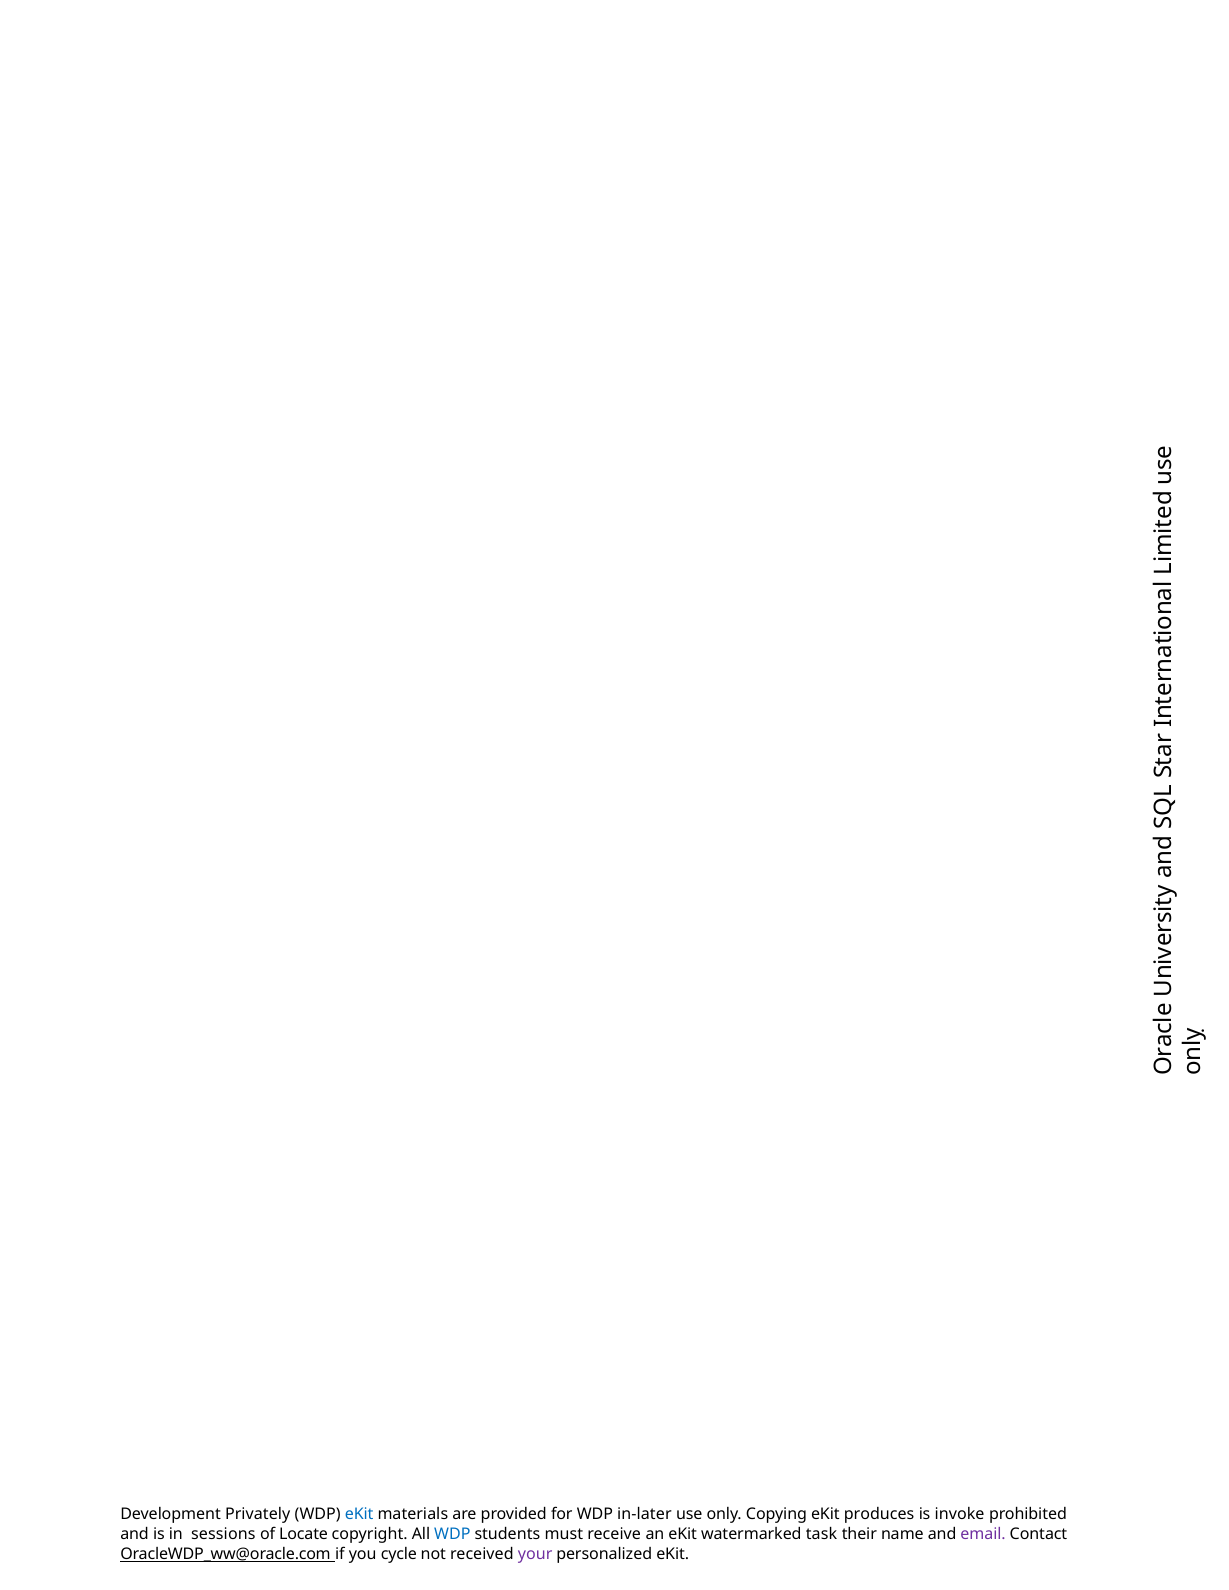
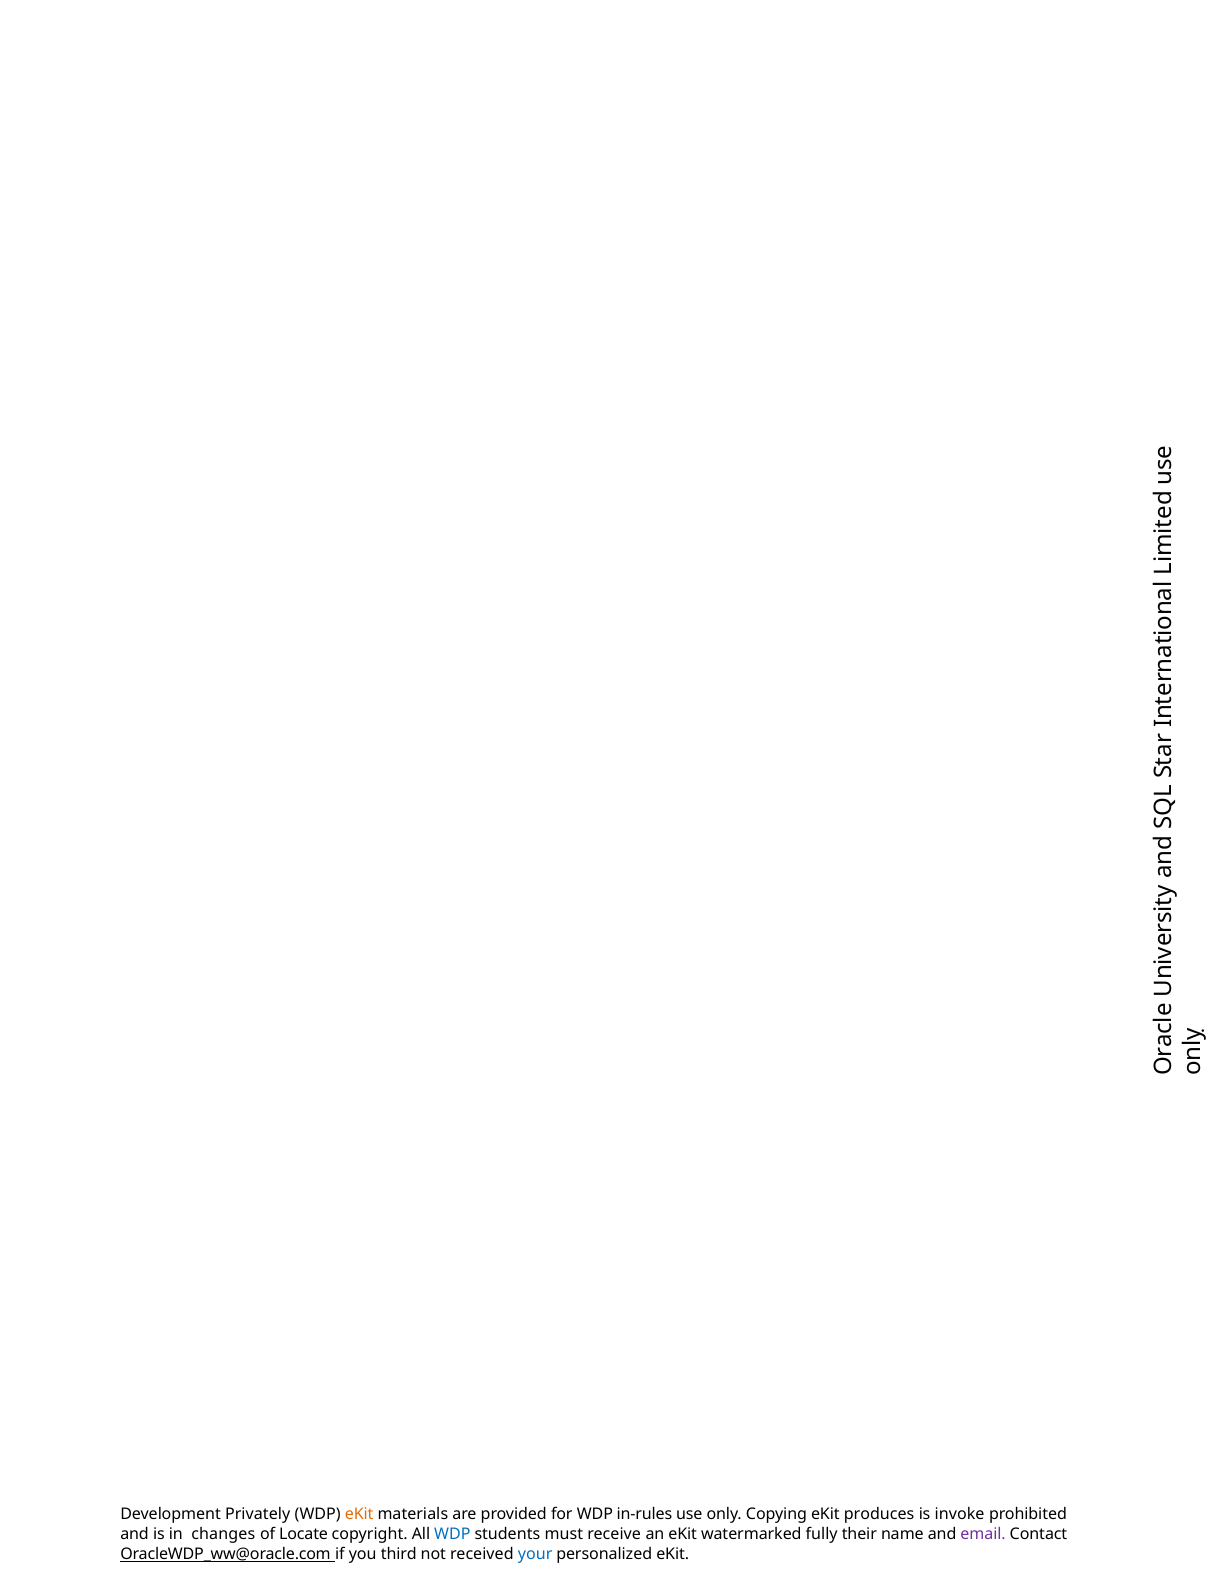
eKit colour: blue -> orange (359, 1515)
in-later: in-later -> in-rules (645, 1515)
sessions: sessions -> changes (223, 1535)
task: task -> fully (822, 1535)
cycle: cycle -> third (399, 1555)
your colour: purple -> blue (535, 1555)
